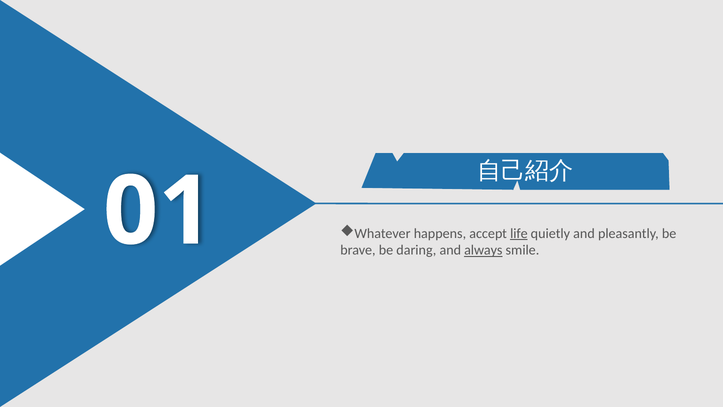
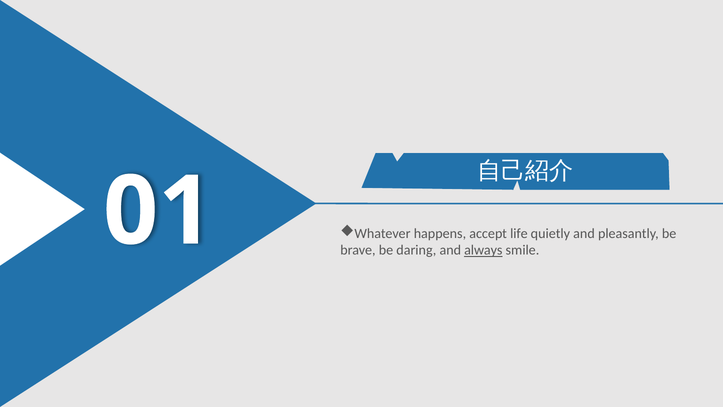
life underline: present -> none (519, 233)
